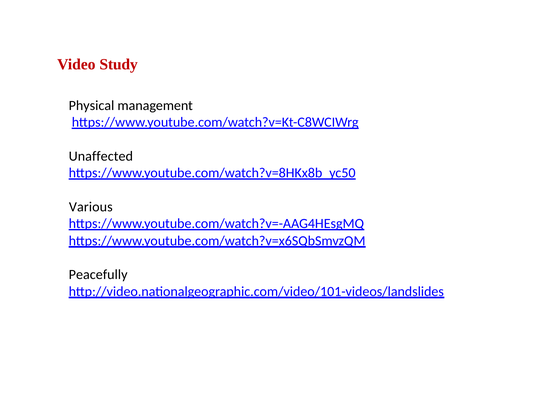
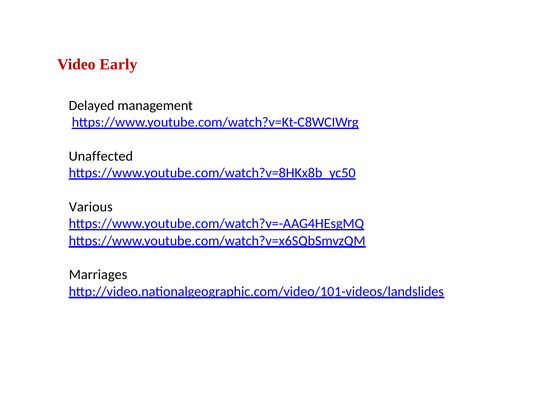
Study: Study -> Early (118, 65)
Physical: Physical -> Delayed (92, 105)
Peacefully: Peacefully -> Marriages (98, 275)
